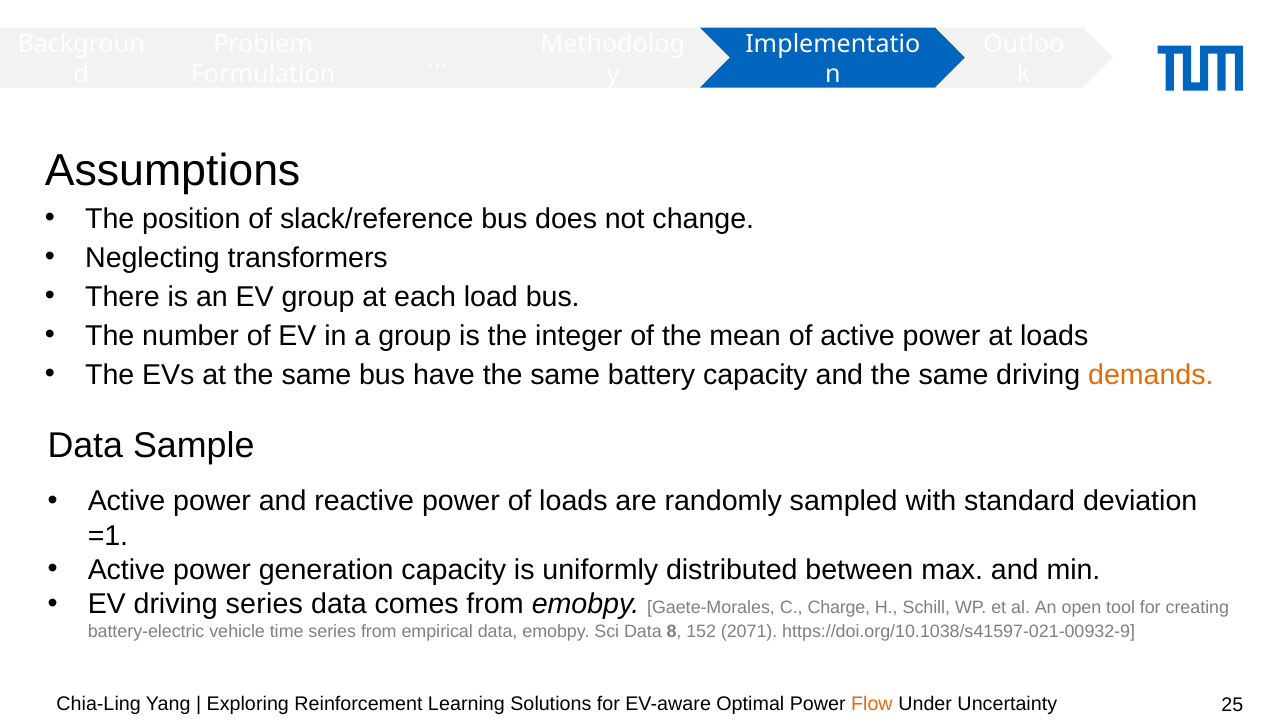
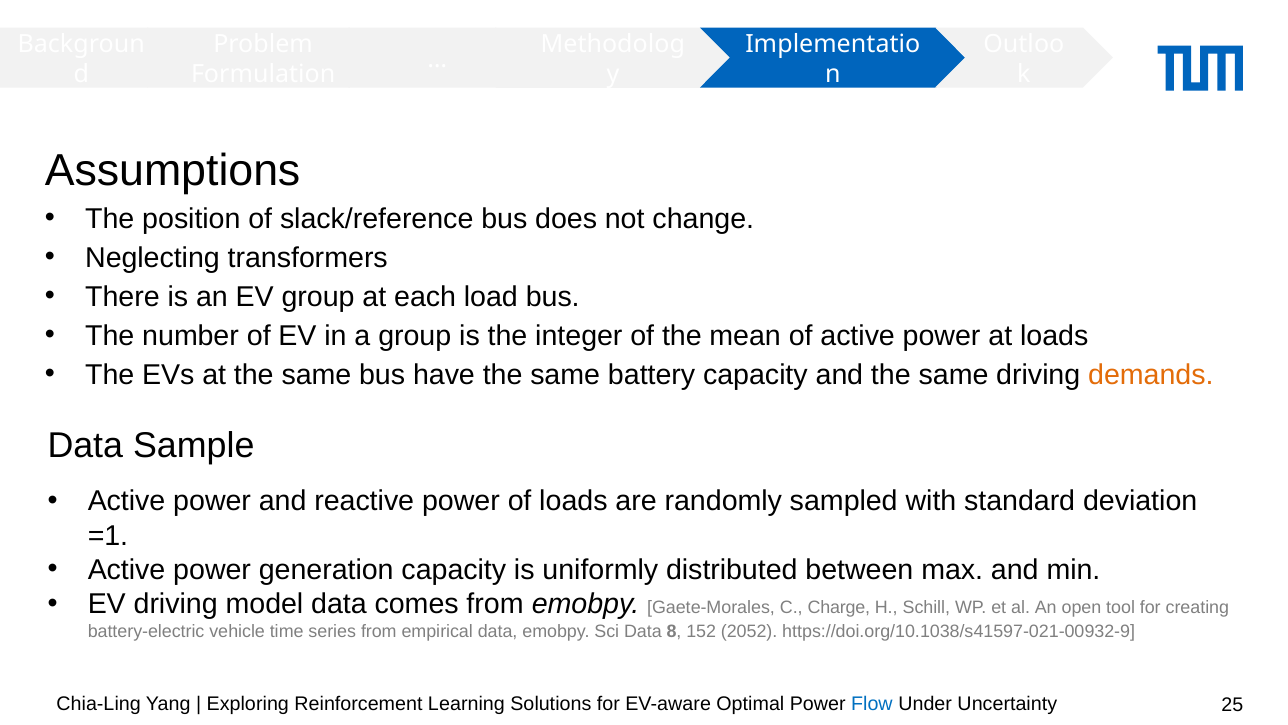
driving series: series -> model (264, 604)
2071: 2071 -> 2052 (749, 631)
Flow colour: orange -> blue (872, 703)
